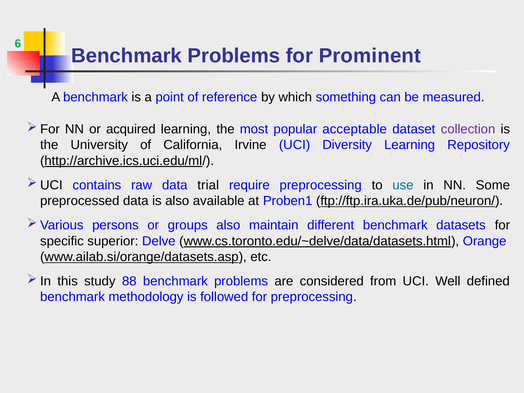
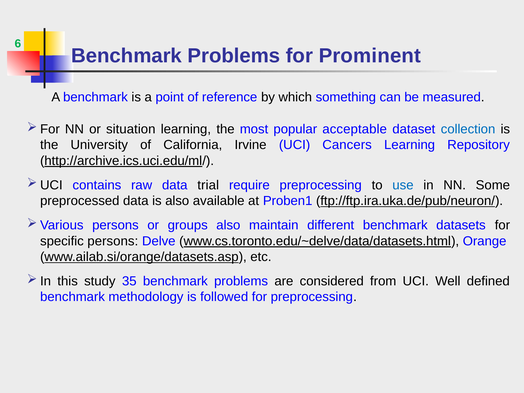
acquired: acquired -> situation (131, 129)
collection colour: purple -> blue (468, 129)
Diversity: Diversity -> Cancers (347, 145)
specific superior: superior -> persons (113, 241)
88: 88 -> 35 (129, 281)
